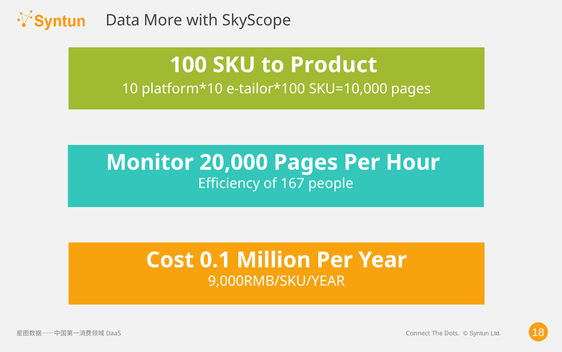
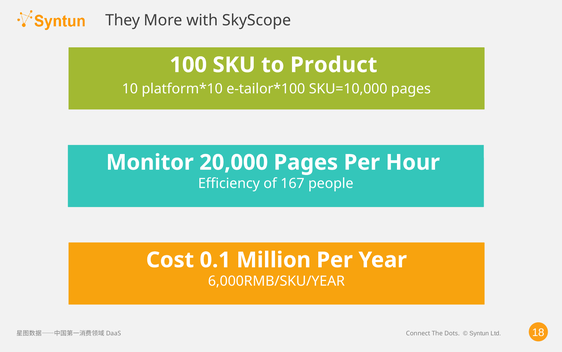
Data: Data -> They (123, 20)
9,000RMB/SKU/YEAR: 9,000RMB/SKU/YEAR -> 6,000RMB/SKU/YEAR (276, 280)
